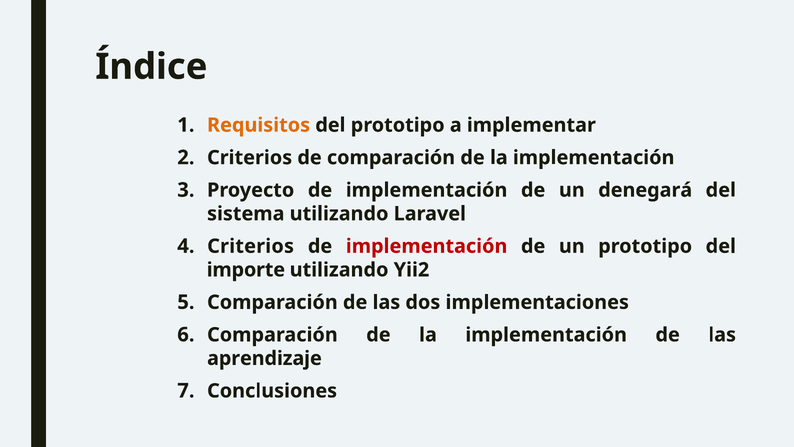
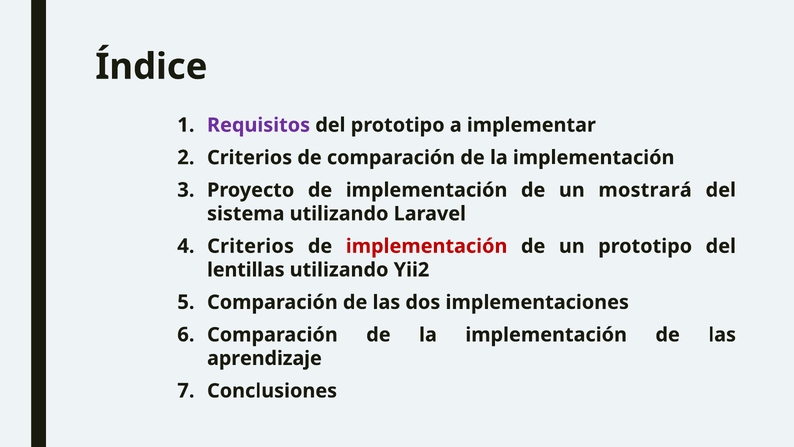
Requisitos colour: orange -> purple (259, 125)
denegará: denegará -> mostrará (645, 190)
importe: importe -> lentillas (246, 270)
